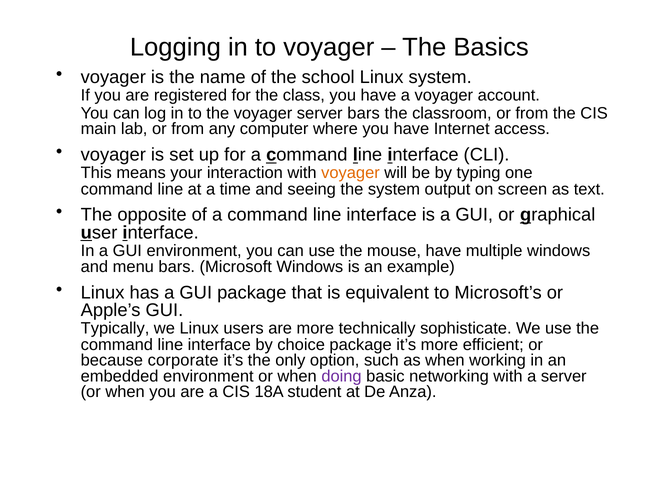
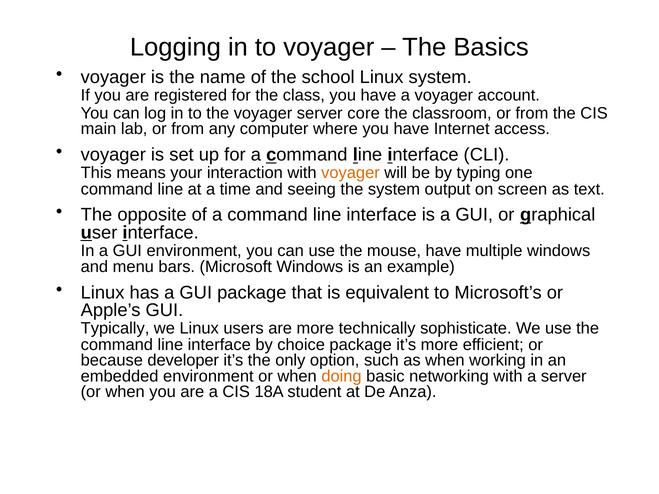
server bars: bars -> core (364, 113)
corporate: corporate -> developer (183, 361)
doing colour: purple -> orange (342, 376)
